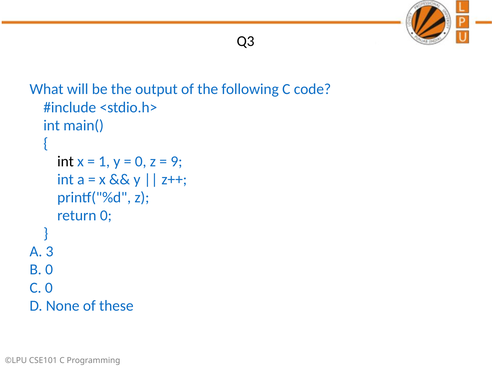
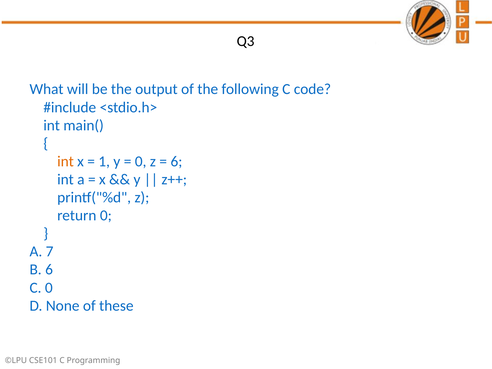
int colour: black -> orange (66, 161)
9: 9 -> 6 (176, 161)
3: 3 -> 7 (50, 252)
B 0: 0 -> 6 (49, 270)
